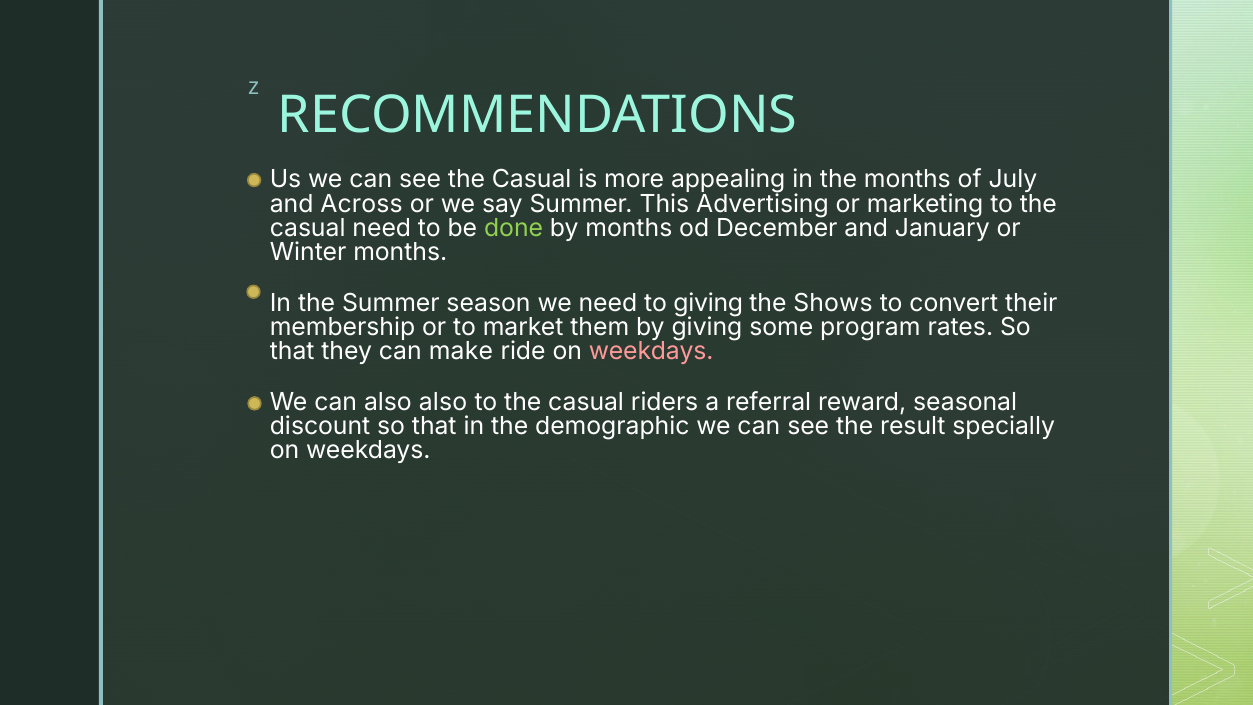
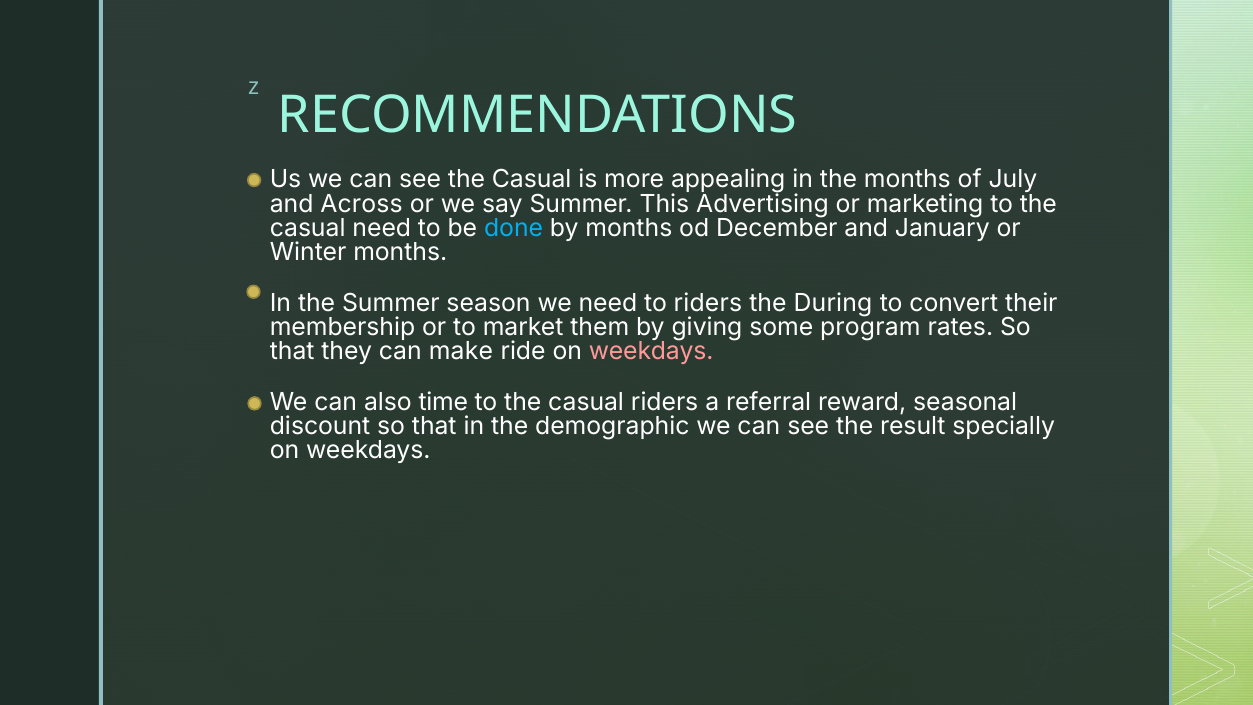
done colour: light green -> light blue (514, 228)
to giving: giving -> riders (708, 303)
Shows: Shows -> During (833, 303)
also also: also -> time (443, 402)
